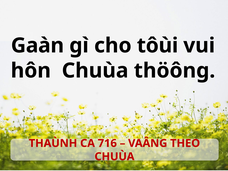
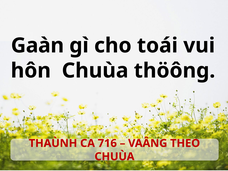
tôùi: tôùi -> toái (157, 46)
